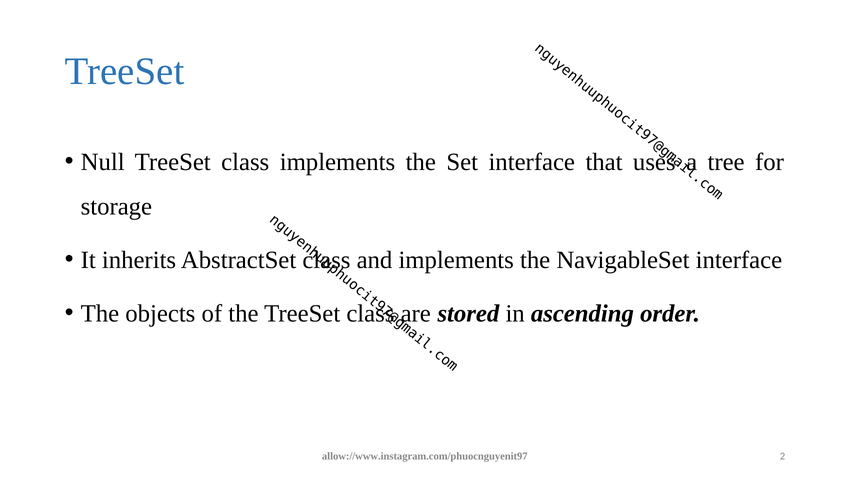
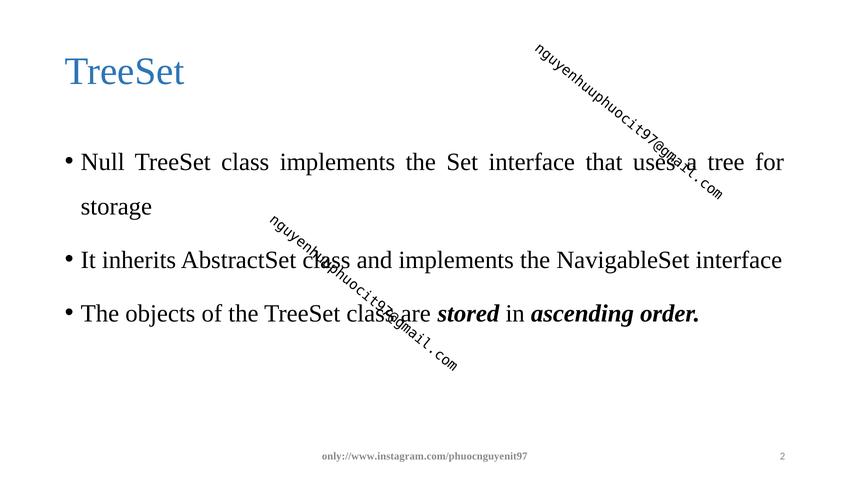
allow://www.instagram.com/phuocnguyenit97: allow://www.instagram.com/phuocnguyenit97 -> only://www.instagram.com/phuocnguyenit97 (425, 457)
